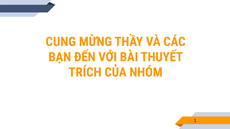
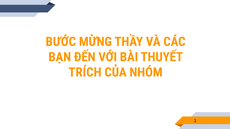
CUNG: CUNG -> BƯỚC (61, 42)
